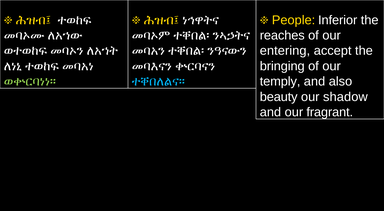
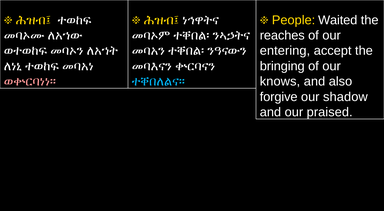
Inferior: Inferior -> Waited (338, 20)
temply: temply -> knows (280, 82)
ወቍርባነነ። colour: light green -> pink (30, 82)
beauty: beauty -> forgive (279, 97)
fragrant: fragrant -> praised (330, 112)
